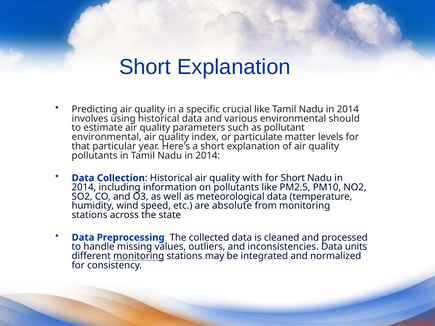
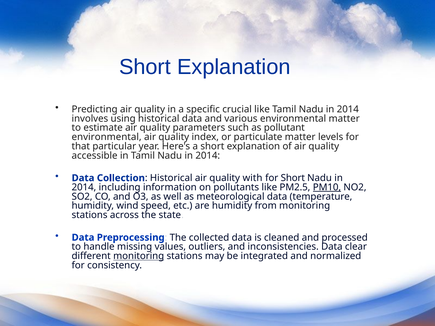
environmental should: should -> matter (344, 119)
pollutants: pollutants -> accessible (95, 156)
PM10 underline: none -> present (327, 187)
are absolute: absolute -> humidity (232, 206)
units: units -> clear (356, 247)
